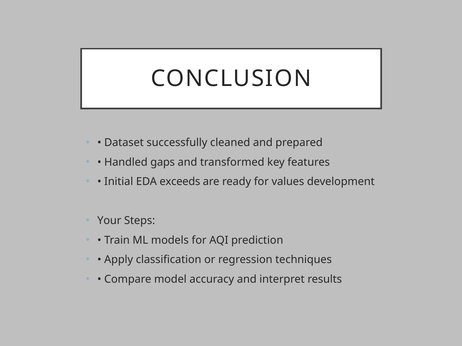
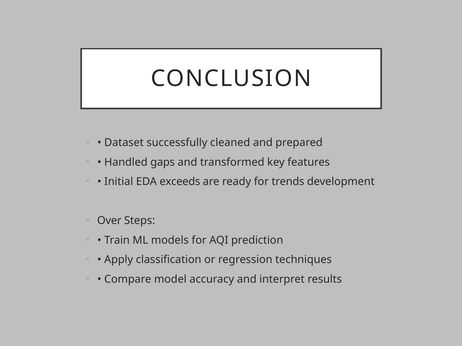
values: values -> trends (288, 182)
Your: Your -> Over (109, 221)
